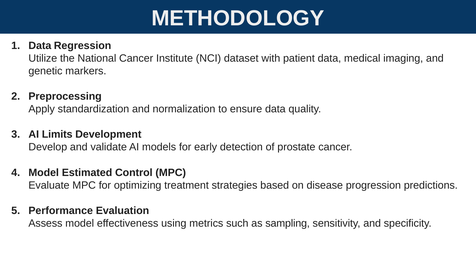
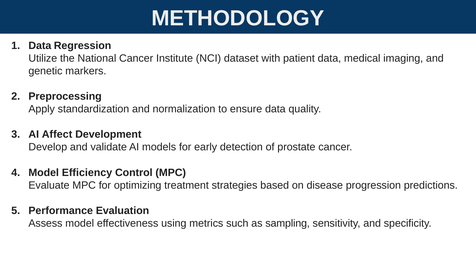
Limits: Limits -> Affect (57, 134)
Estimated: Estimated -> Efficiency (87, 172)
